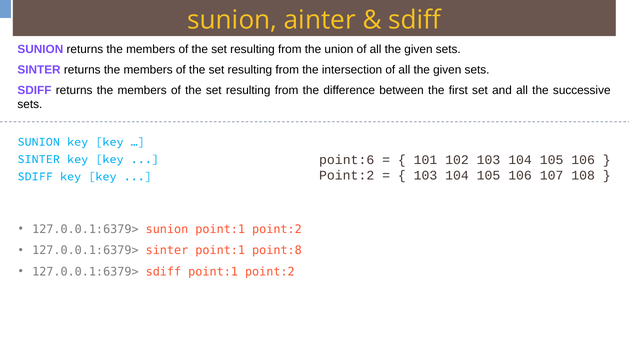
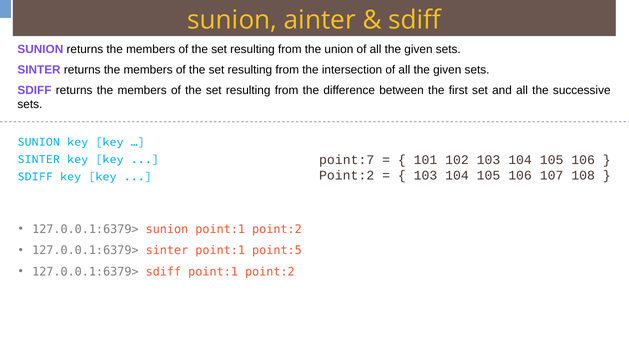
point:6: point:6 -> point:7 (347, 160)
point:8: point:8 -> point:5 (277, 250)
